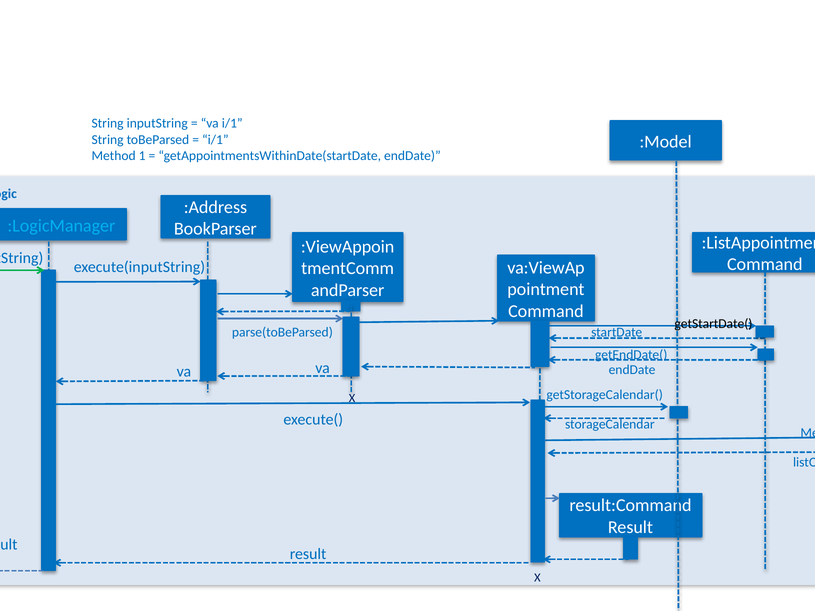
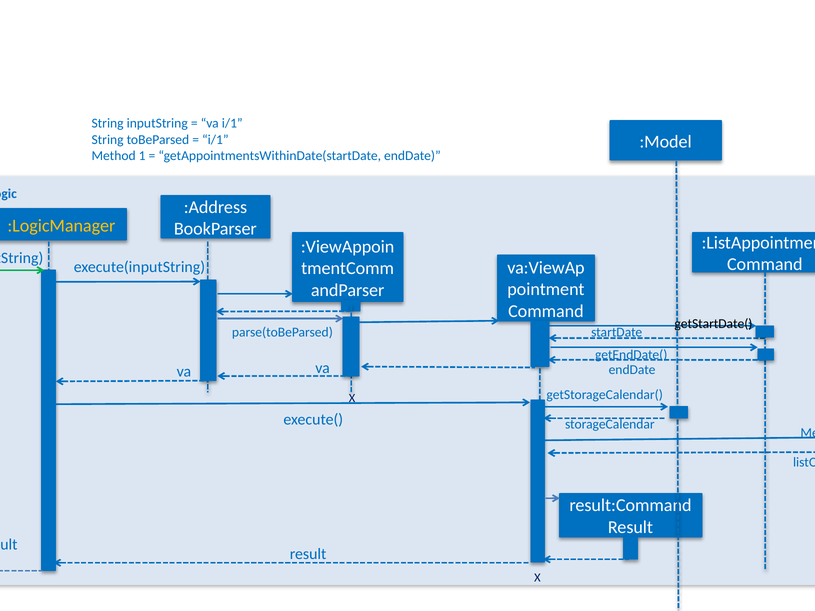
:LogicManager colour: light blue -> yellow (61, 226)
